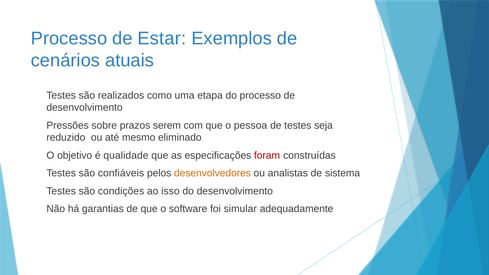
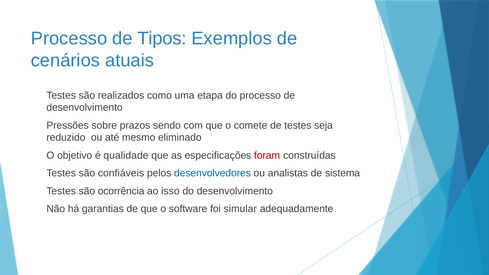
Estar: Estar -> Tipos (162, 39)
serem: serem -> sendo (167, 125)
pessoa: pessoa -> comete (251, 125)
desenvolvedores colour: orange -> blue (212, 173)
condições: condições -> ocorrência (121, 191)
